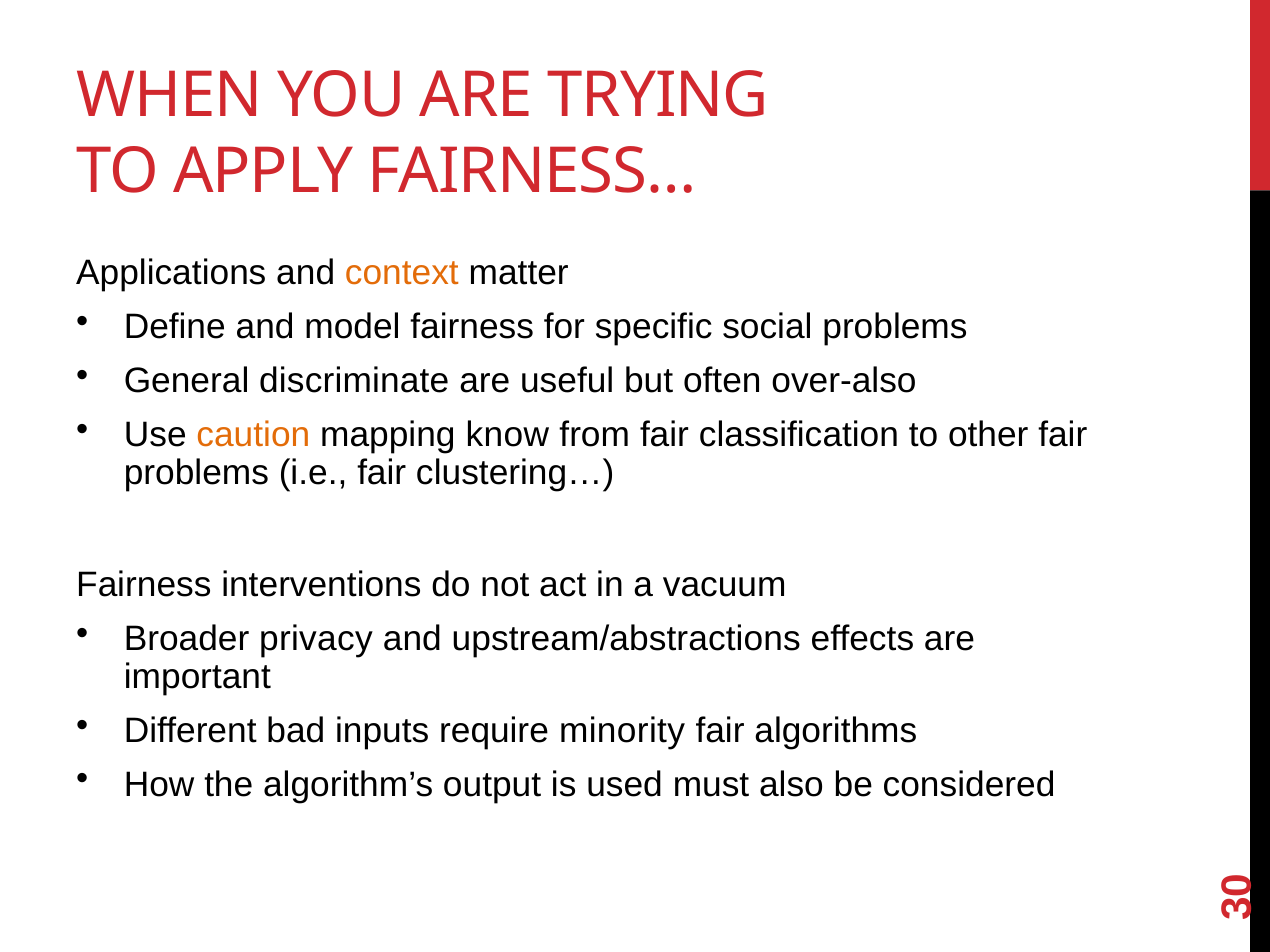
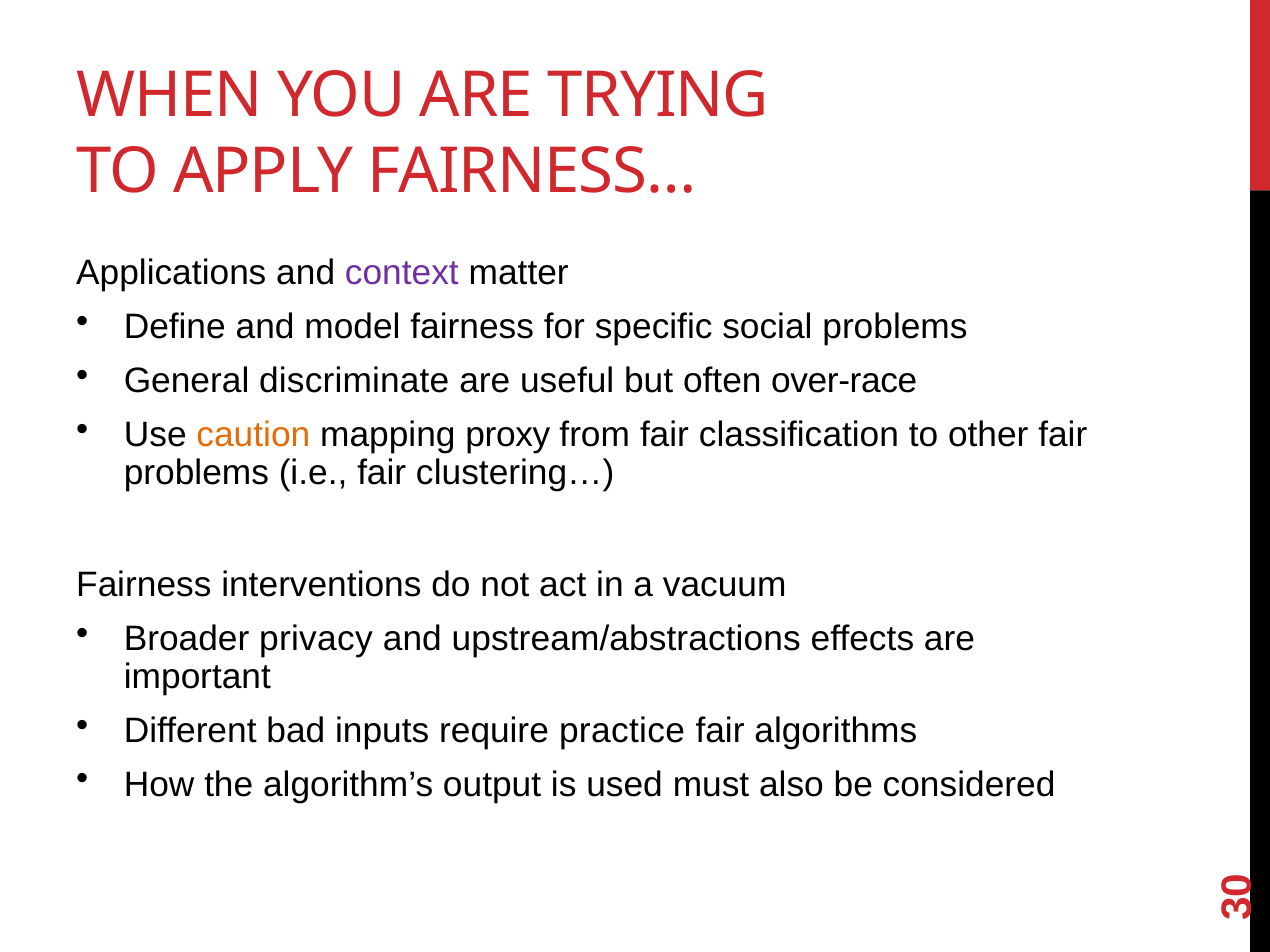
context colour: orange -> purple (402, 273)
over-also: over-also -> over-race (844, 381)
know: know -> proxy (508, 435)
minority: minority -> practice (622, 731)
